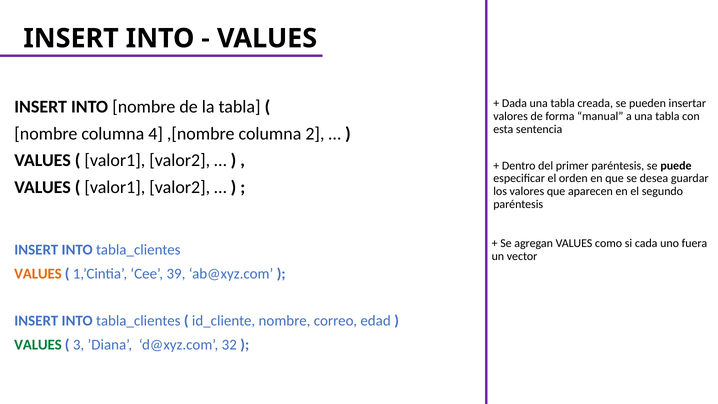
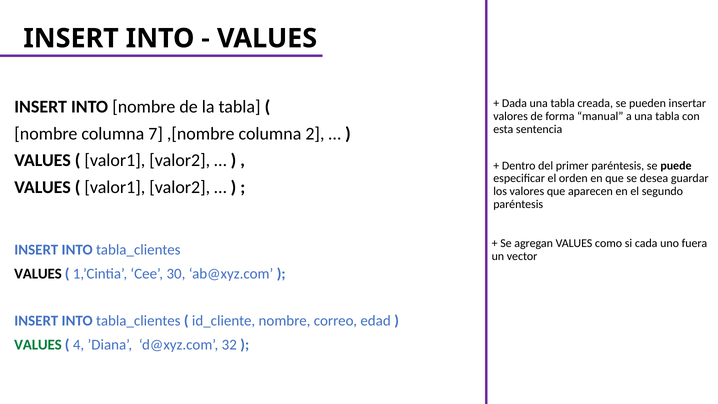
4: 4 -> 7 (156, 134)
VALUES colour: orange -> black (38, 274)
39: 39 -> 30 (176, 274)
3: 3 -> 4 (79, 345)
